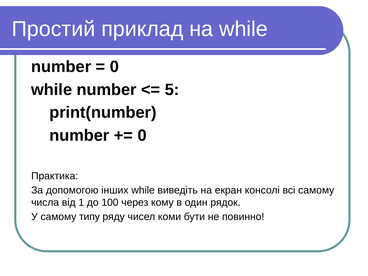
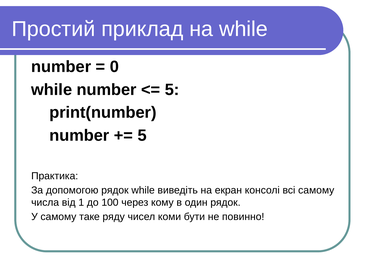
0: 0 -> 5 (142, 135)
допомогою інших: інших -> рядок (115, 190)
типу: типу -> таке (89, 217)
